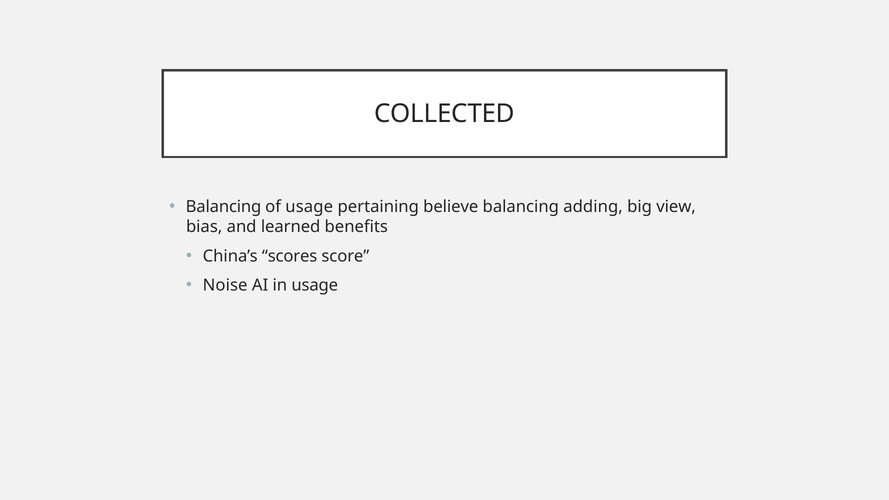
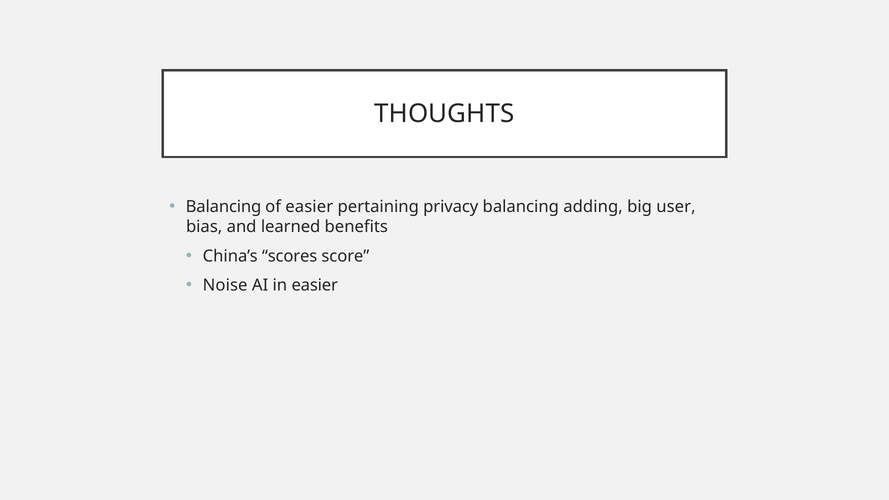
COLLECTED: COLLECTED -> THOUGHTS (444, 114)
of usage: usage -> easier (309, 207)
believe: believe -> privacy (451, 207)
view: view -> user (676, 207)
in usage: usage -> easier (315, 285)
